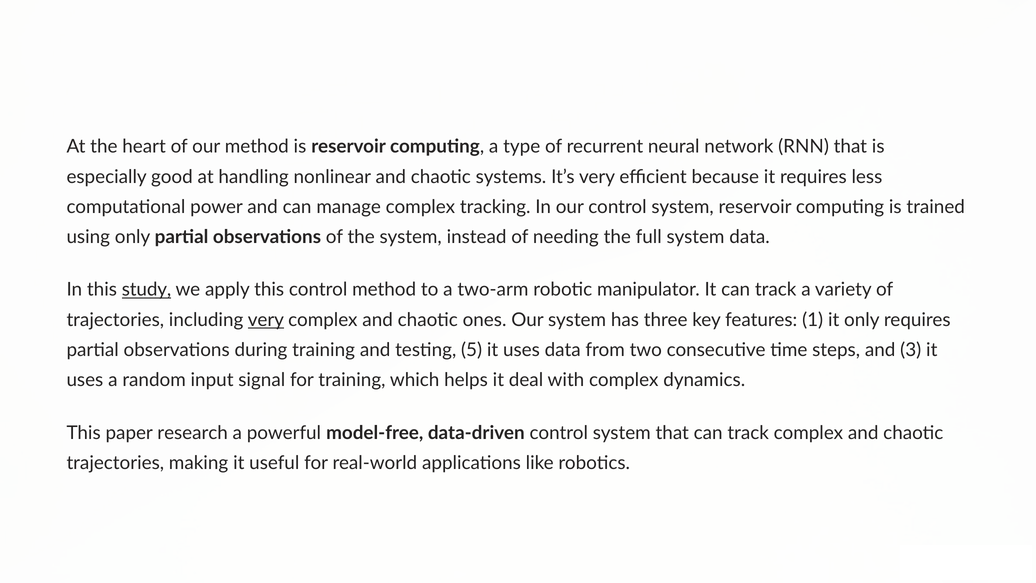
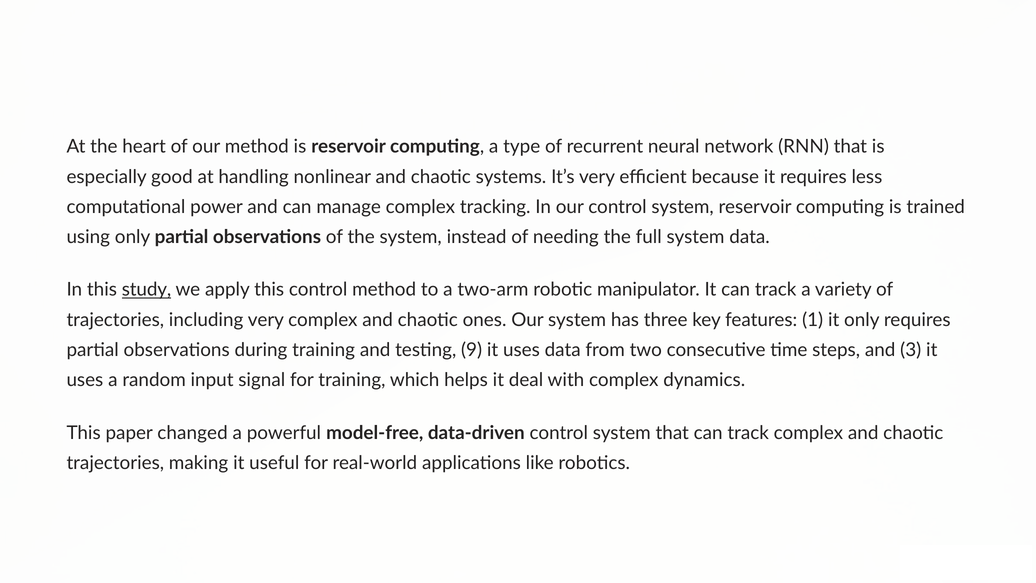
very underline: present -> none (266, 320)
5: 5 -> 9 (472, 350)
research: research -> changed (193, 433)
